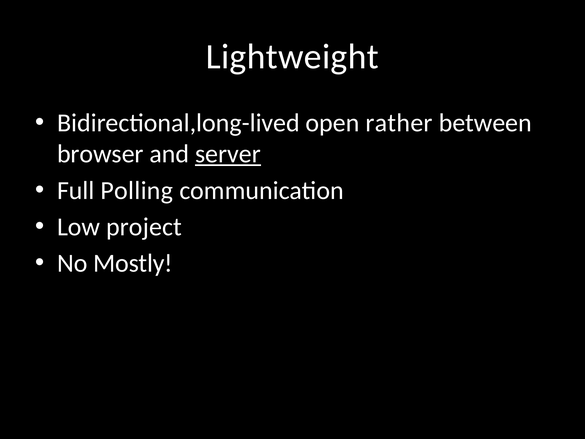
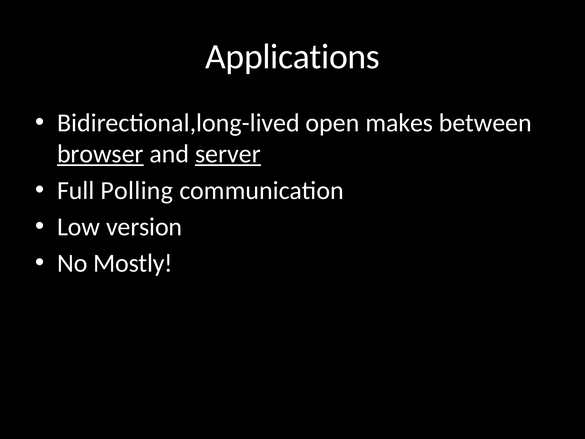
Lightweight: Lightweight -> Applications (293, 57)
rather: rather -> makes (399, 123)
browser underline: none -> present (100, 154)
project: project -> version (144, 227)
